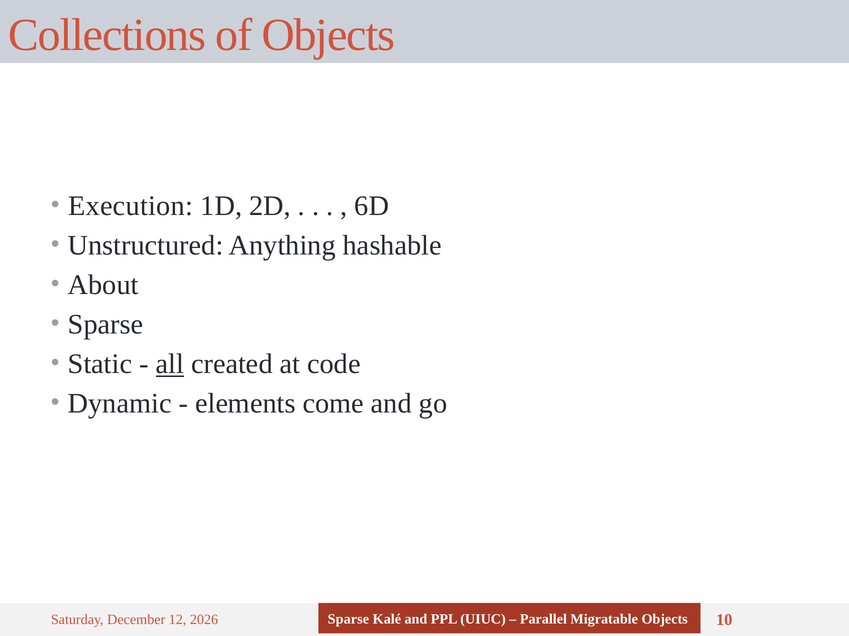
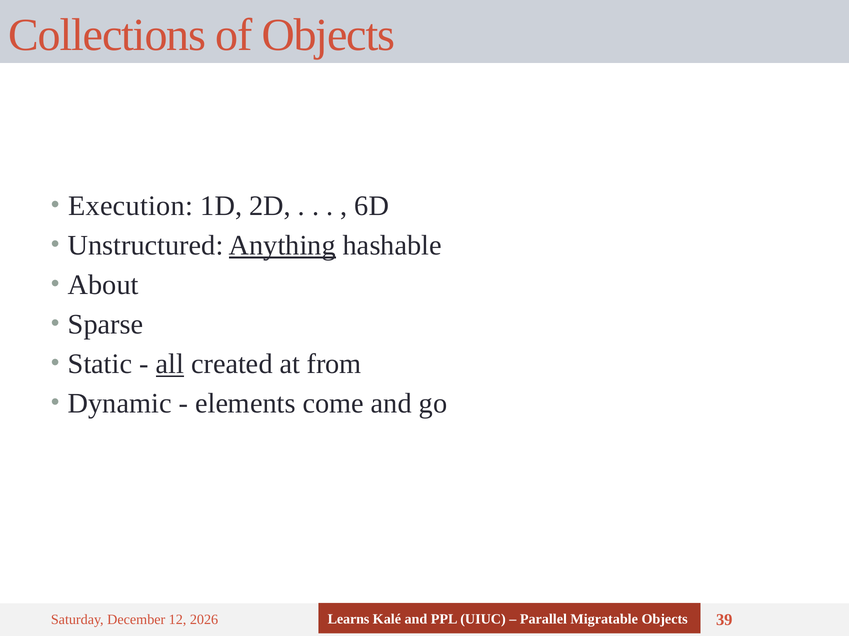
Anything underline: none -> present (282, 246)
code: code -> from (334, 364)
Sparse: Sparse -> Learns (349, 620)
10: 10 -> 39 (724, 621)
